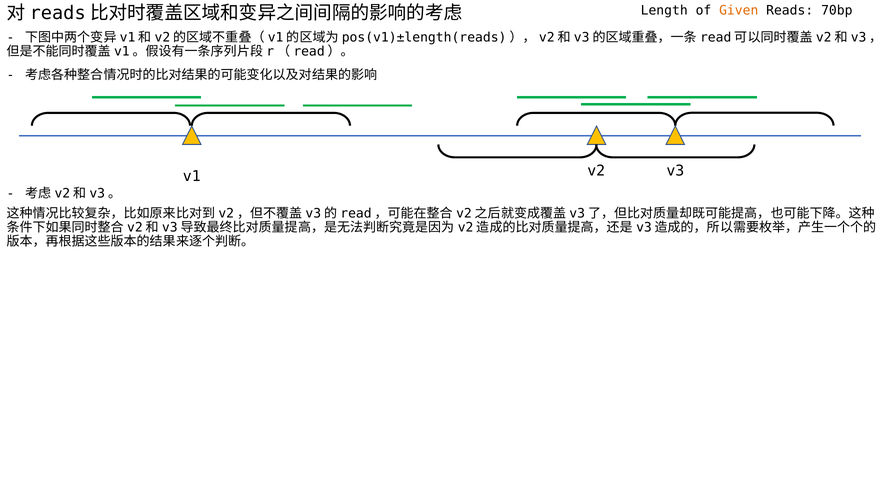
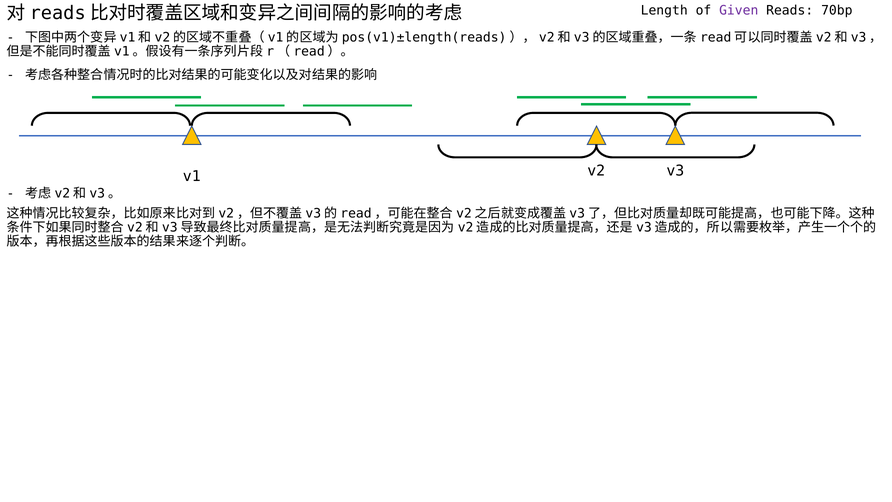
Given colour: orange -> purple (739, 10)
